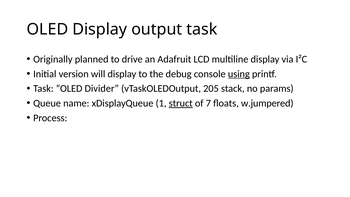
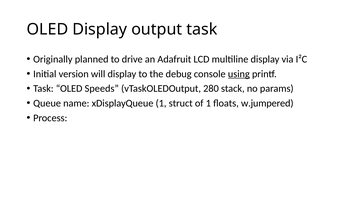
Divider: Divider -> Speeds (102, 89)
205: 205 -> 280 (211, 89)
struct underline: present -> none (181, 103)
of 7: 7 -> 1 (208, 103)
